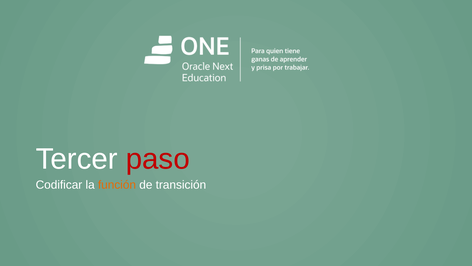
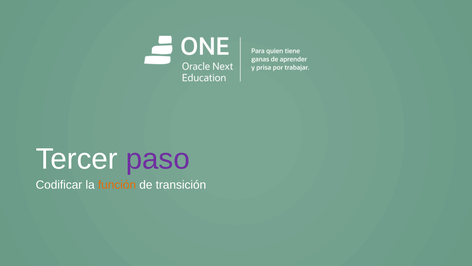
paso colour: red -> purple (158, 159)
